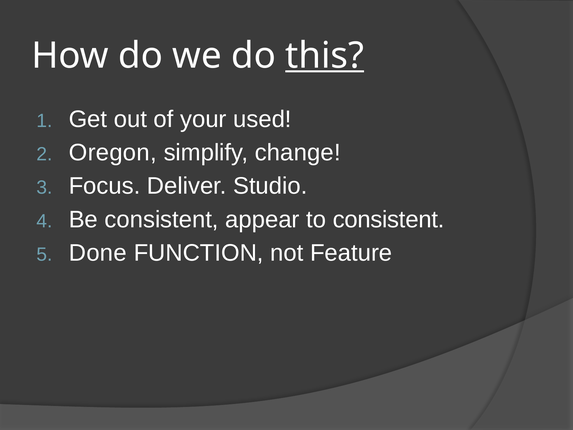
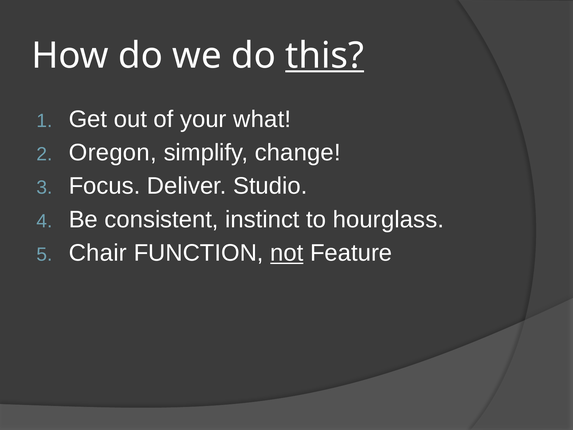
used: used -> what (262, 119)
appear: appear -> instinct (262, 219)
to consistent: consistent -> hourglass (388, 219)
Done: Done -> Chair (98, 253)
not underline: none -> present (287, 253)
